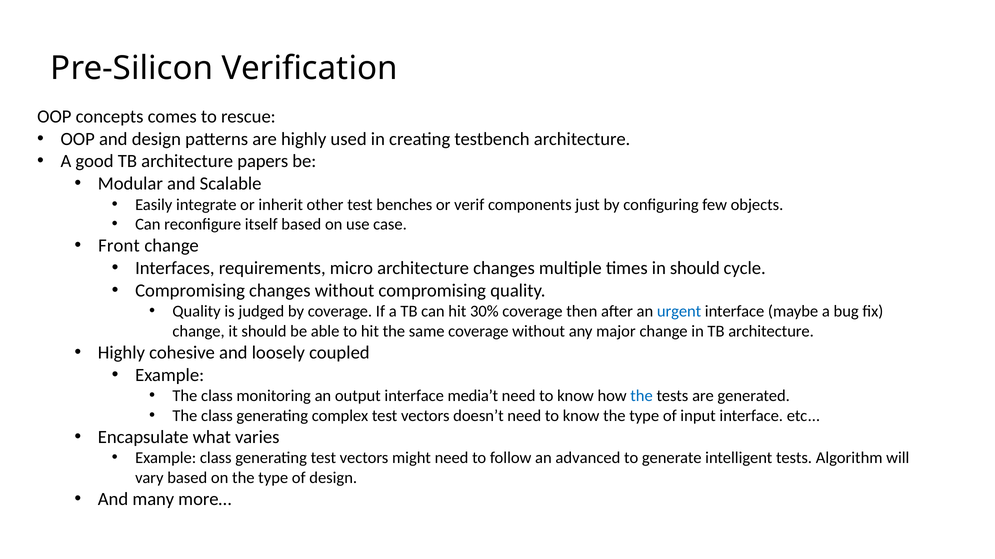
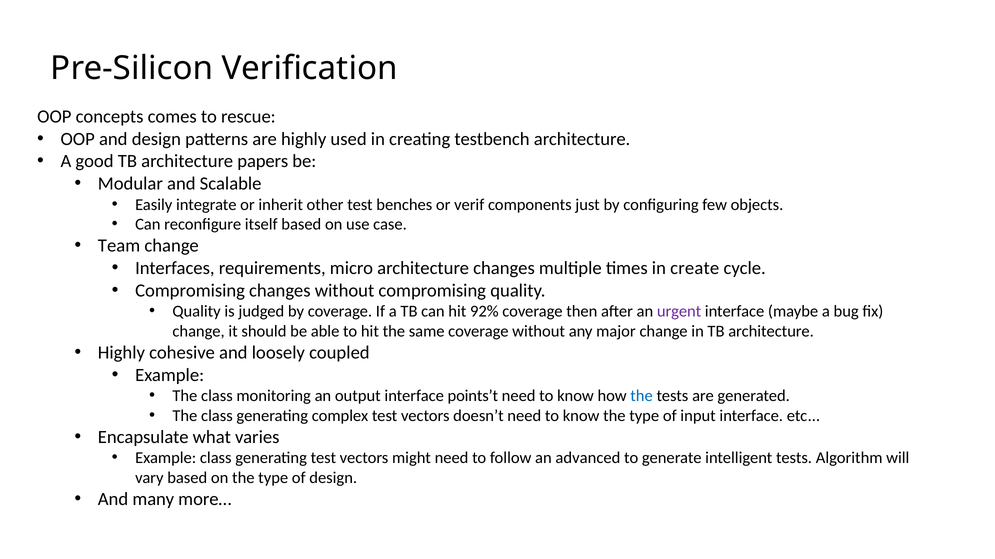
Front: Front -> Team (119, 246)
in should: should -> create (695, 268)
30%: 30% -> 92% (484, 312)
urgent colour: blue -> purple (679, 312)
media’t: media’t -> points’t (473, 396)
